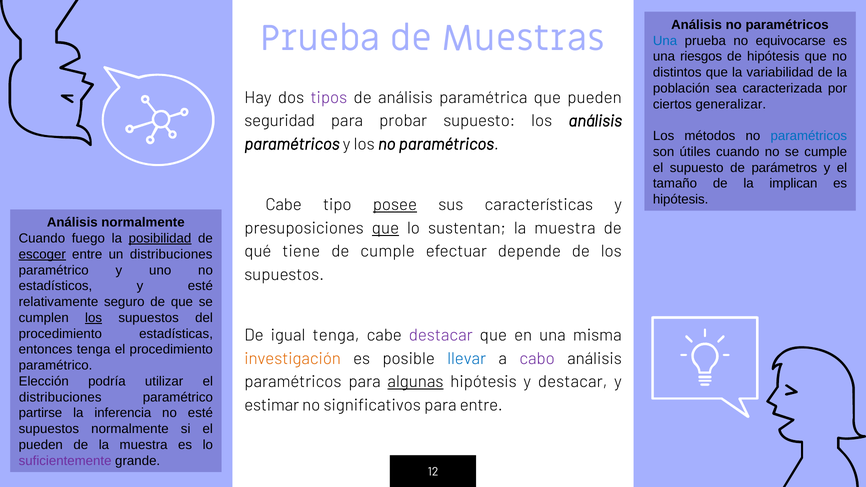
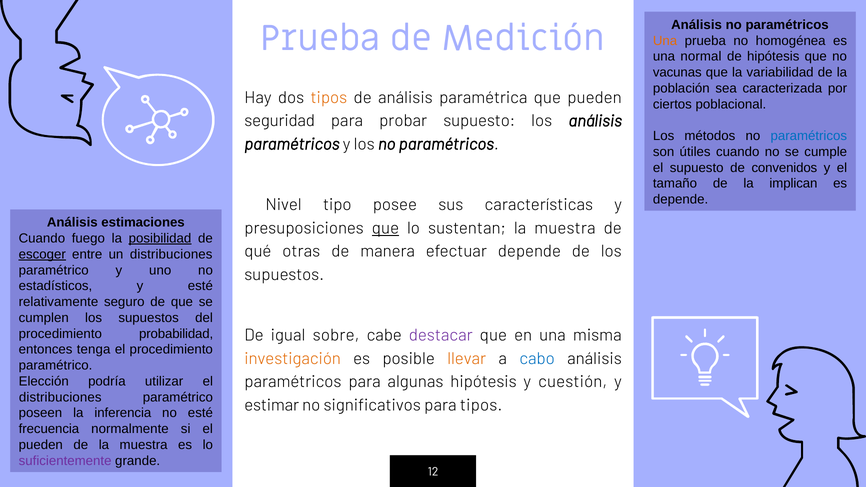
Muestras: Muestras -> Medición (523, 38)
Una colour: blue -> orange (665, 41)
equivocarse: equivocarse -> homogénea (791, 41)
riesgos: riesgos -> normal (701, 57)
distintos: distintos -> vacunas (677, 72)
tipos colour: purple -> orange (329, 98)
generalizar: generalizar -> poblacional (731, 104)
parámetros: parámetros -> convenidos (784, 168)
hipótesis: hipótesis -> depende (681, 200)
Cabe: Cabe -> Nivel (284, 205)
posee underline: present -> none (395, 205)
Análisis normalmente: normalmente -> estimaciones (143, 223)
tiene: tiene -> otras (301, 251)
de cumple: cumple -> manera (388, 251)
los underline: present -> none (94, 318)
estadísticas: estadísticas -> probabilidad (176, 334)
igual tenga: tenga -> sobre (336, 335)
llevar colour: blue -> orange (467, 359)
cabo colour: purple -> blue (537, 359)
algunas underline: present -> none (415, 382)
y destacar: destacar -> cuestión (573, 382)
para entre: entre -> tipos (481, 405)
partirse: partirse -> poseen (40, 413)
supuestos: supuestos -> frecuencia (49, 429)
